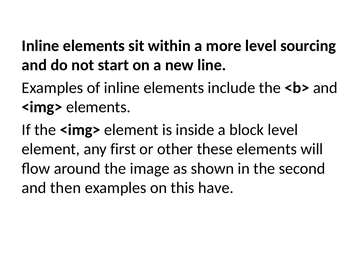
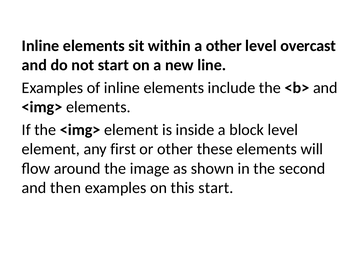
a more: more -> other (224, 46)
sourcing: sourcing -> overcast (308, 46)
this have: have -> start (216, 187)
